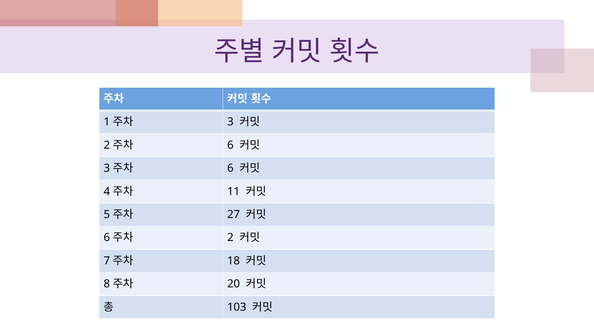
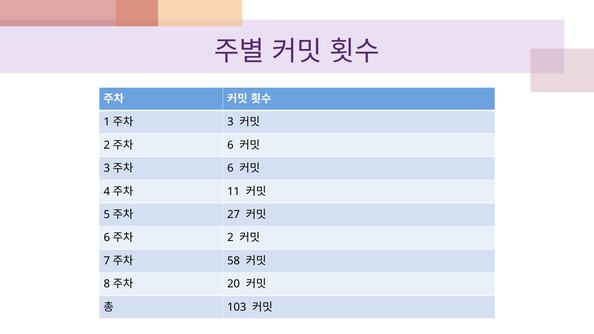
18: 18 -> 58 (234, 261)
